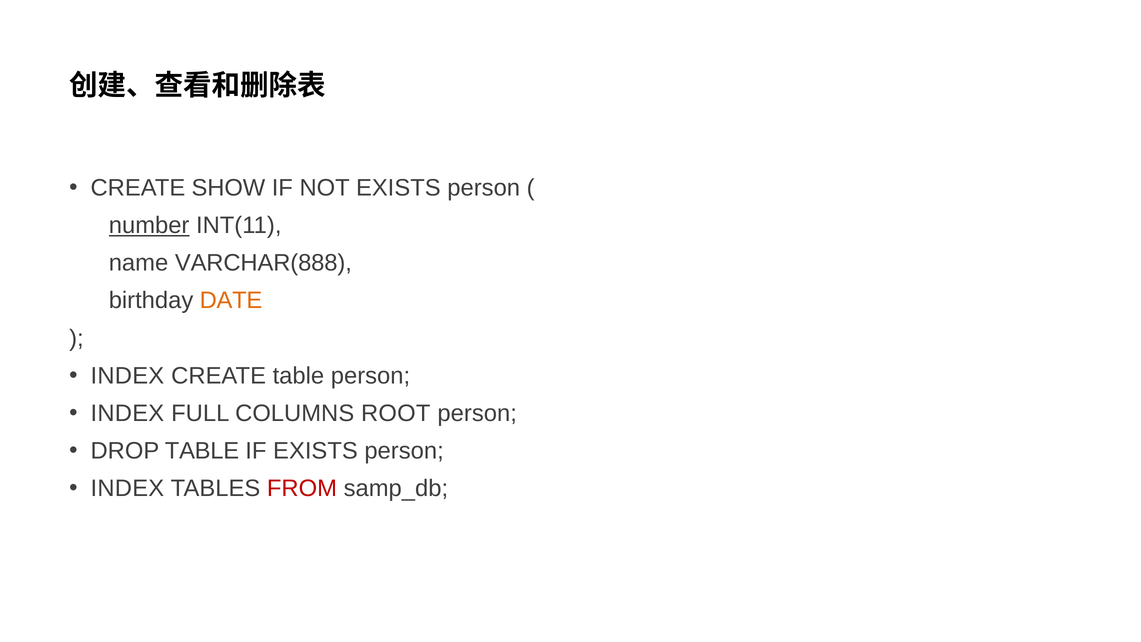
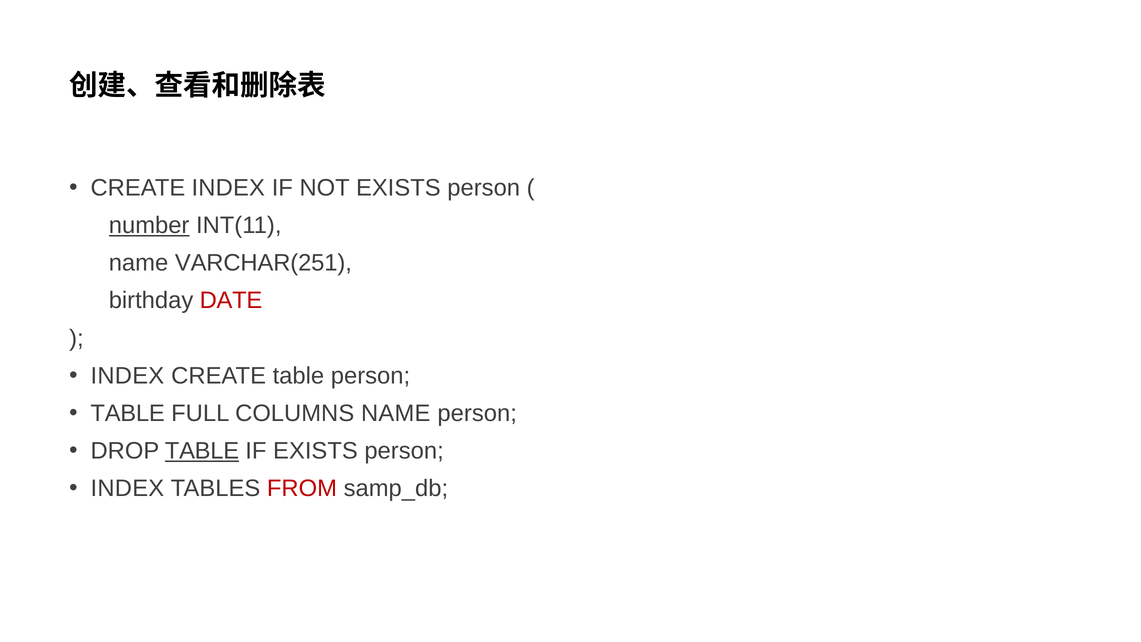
CREATE SHOW: SHOW -> INDEX (228, 188)
VARCHAR(888: VARCHAR(888 -> VARCHAR(251 (263, 263)
DATE colour: orange -> red (231, 301)
INDEX: INDEX -> TABLE (128, 413)
COLUMNS ROOT: ROOT -> NAME (396, 413)
TABLE underline: none -> present (202, 451)
